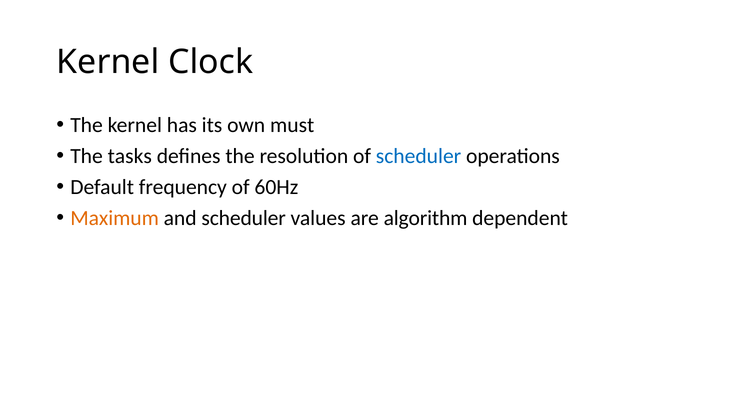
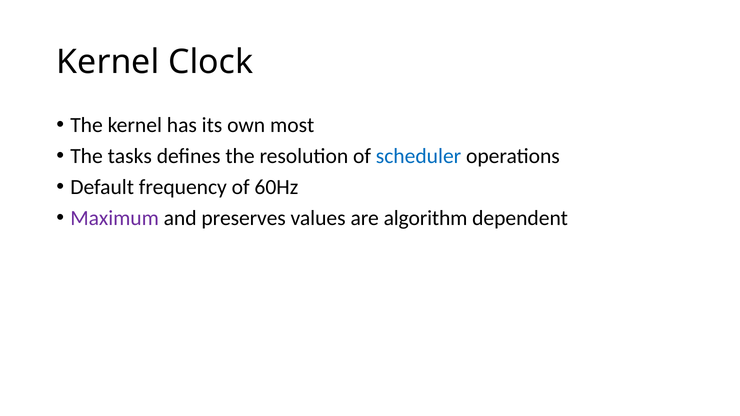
must: must -> most (292, 125)
Maximum colour: orange -> purple (115, 218)
and scheduler: scheduler -> preserves (244, 218)
